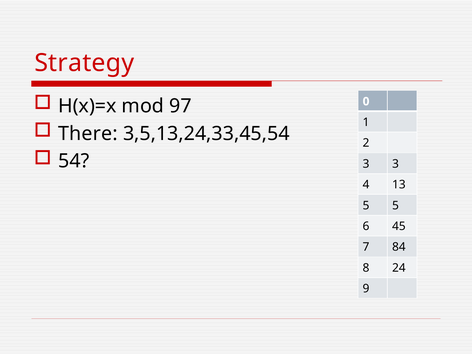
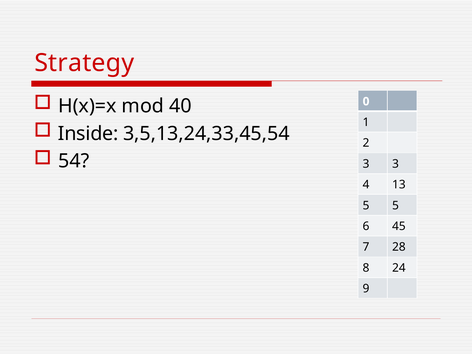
97: 97 -> 40 (180, 106)
There: There -> Inside (88, 134)
84: 84 -> 28 (399, 247)
